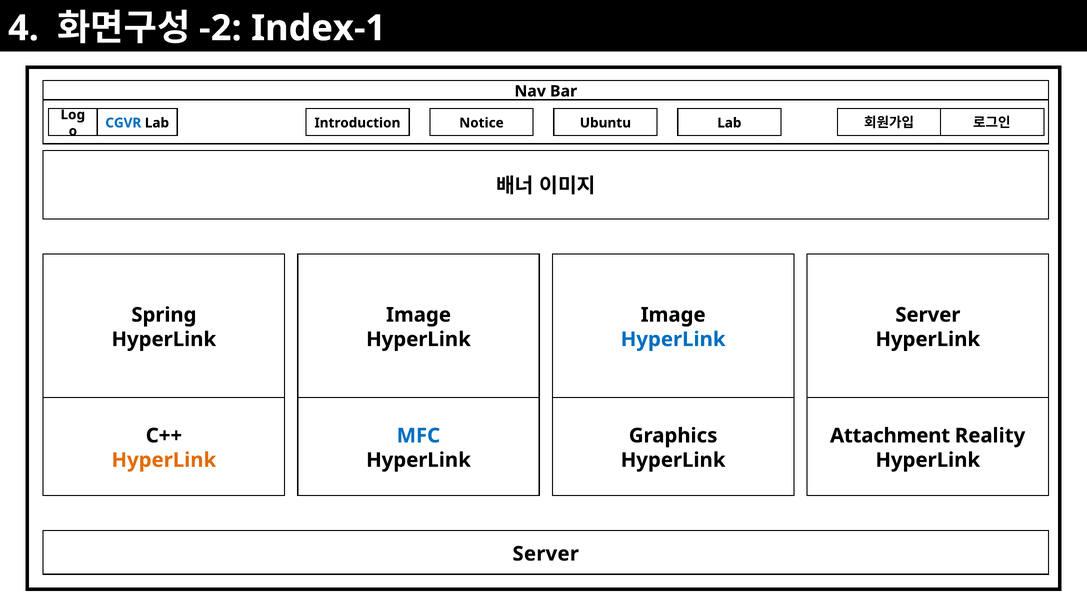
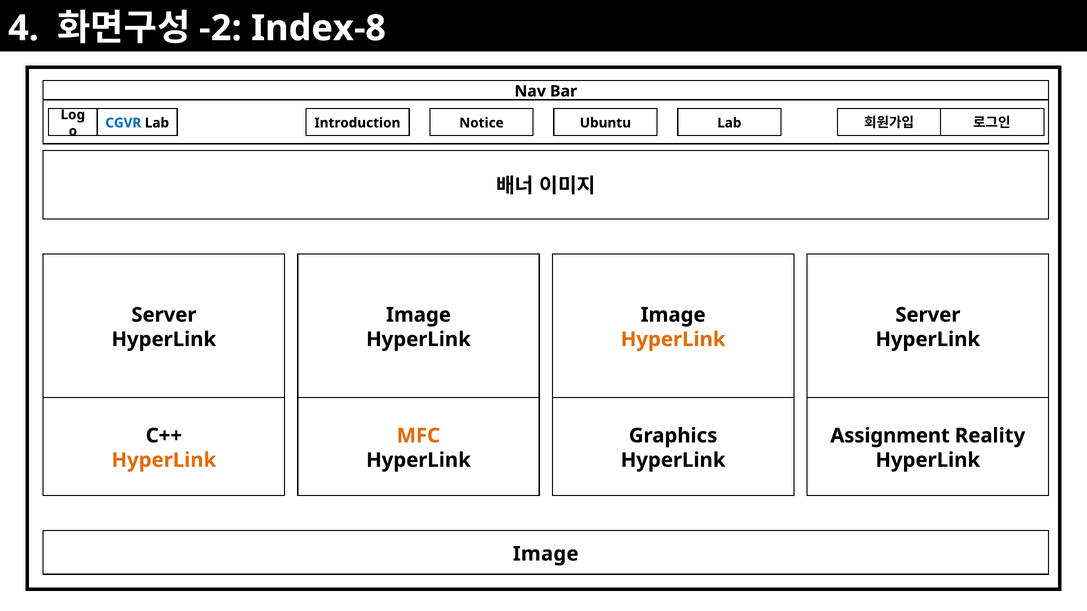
Index-1: Index-1 -> Index-8 (319, 28)
Spring: Spring -> Server (164, 315)
HyperLink colour: blue -> orange (673, 340)
MFC colour: blue -> orange (418, 436)
Attachment: Attachment -> Assignment (890, 436)
Server: Server -> Image (546, 554)
